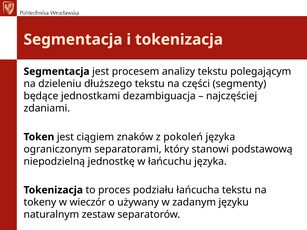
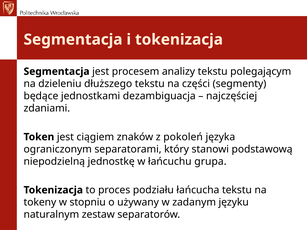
łańcuchu języka: języka -> grupa (210, 162)
wieczór: wieczór -> stopniu (88, 203)
